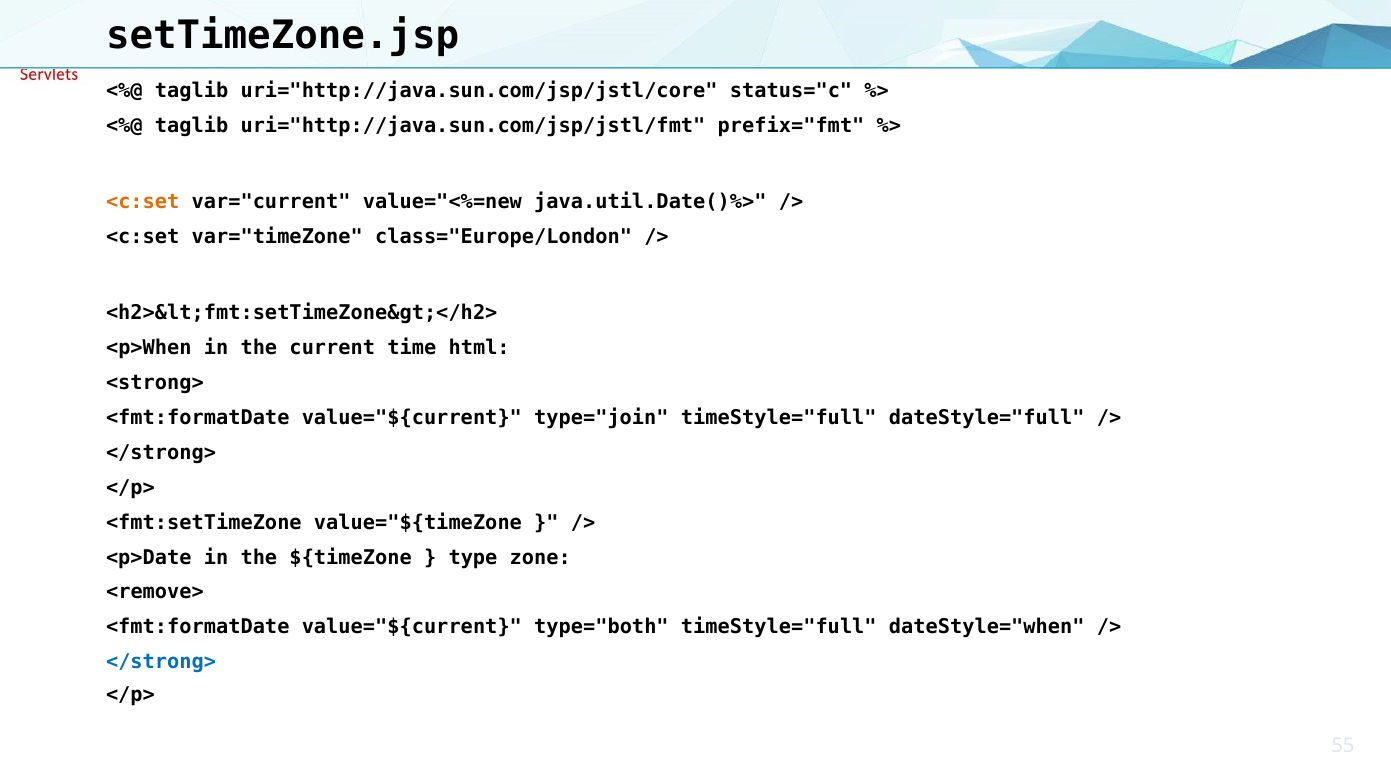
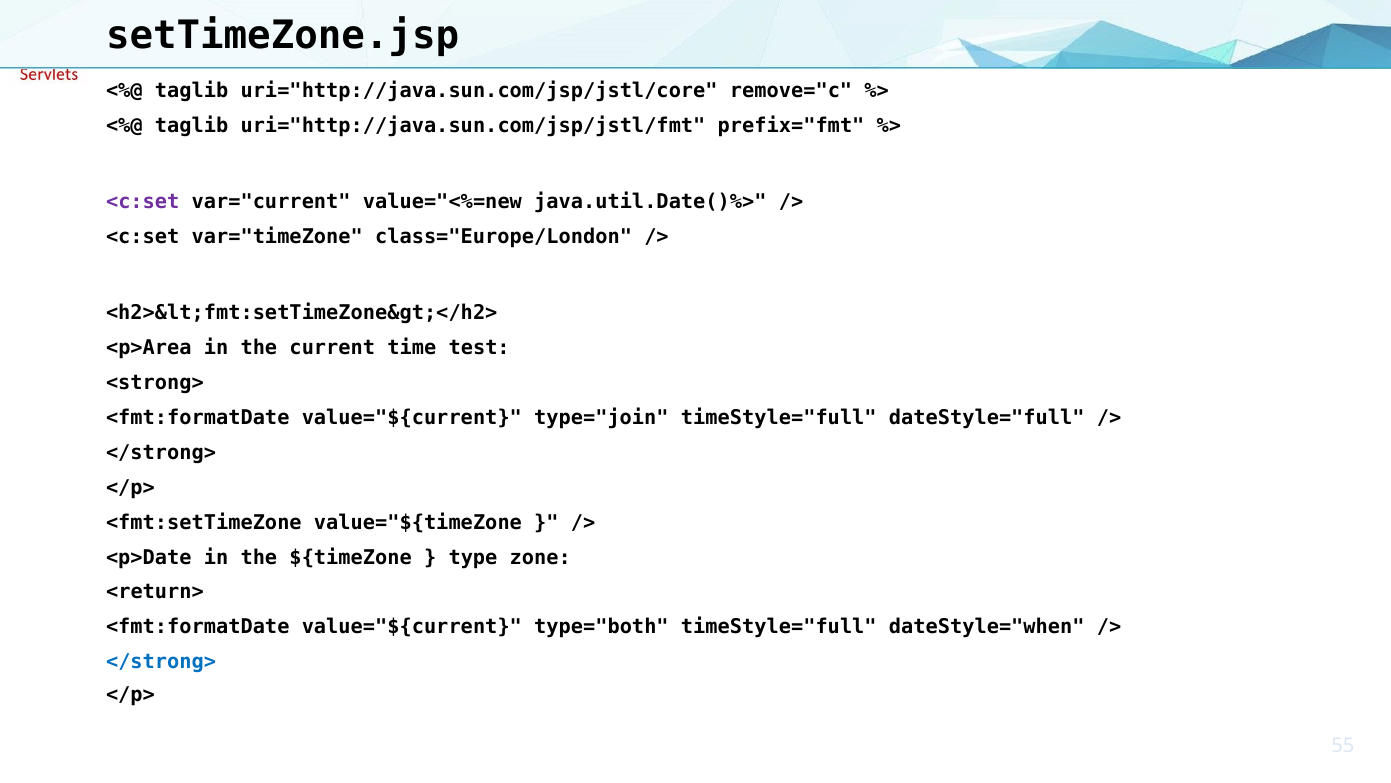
status="c: status="c -> remove="c (791, 91)
<c:set colour: orange -> purple (143, 202)
<p>When: <p>When -> <p>Area (149, 347)
html: html -> test (479, 347)
<remove>: <remove> -> <return> (155, 592)
